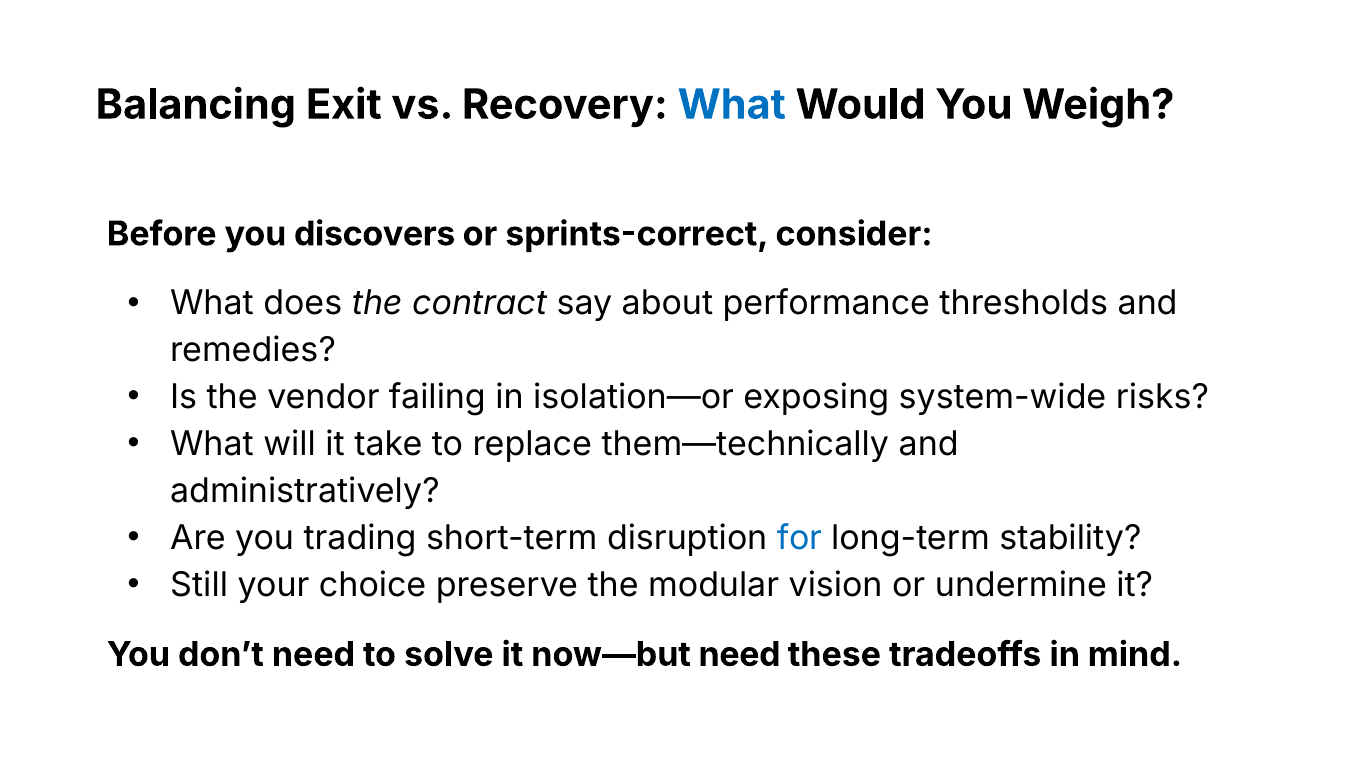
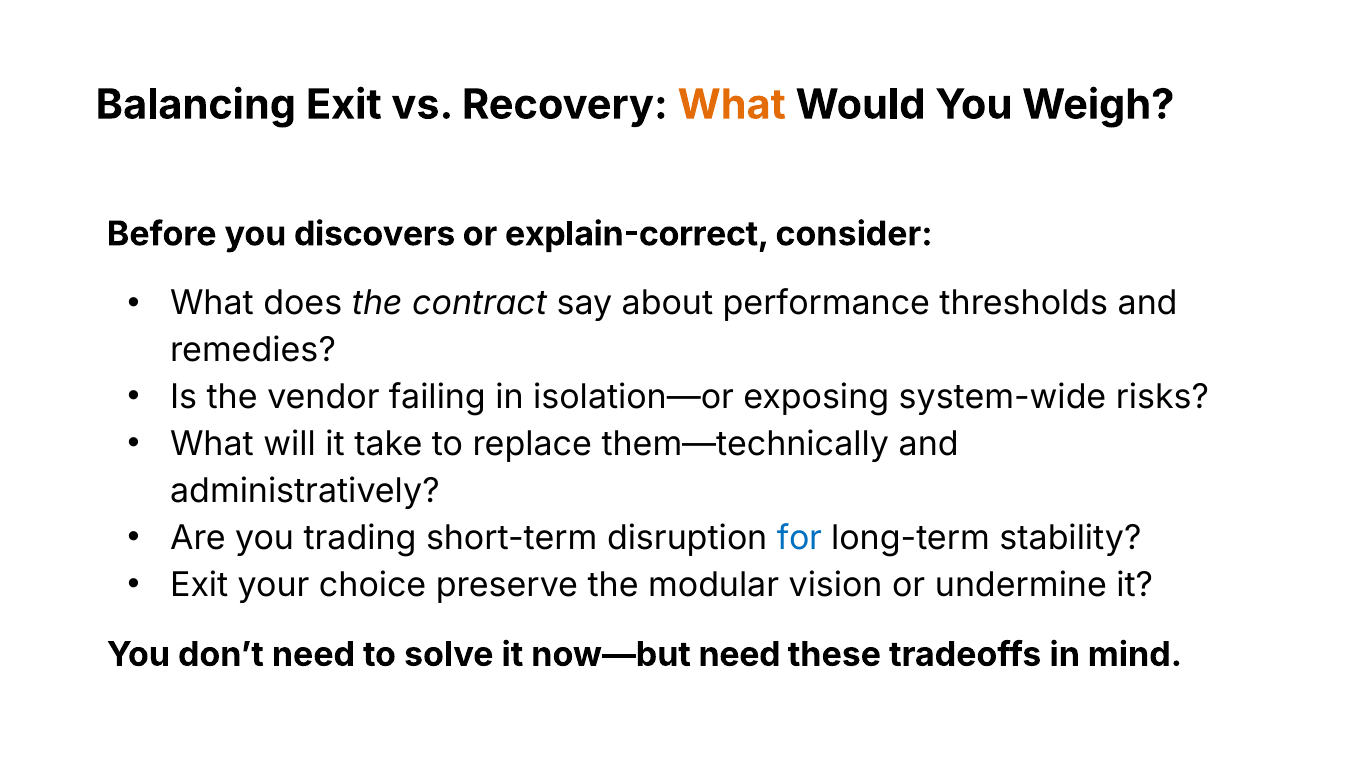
What colour: blue -> orange (732, 105)
sprints-correct: sprints-correct -> explain-correct (637, 234)
Still: Still -> Exit (199, 585)
